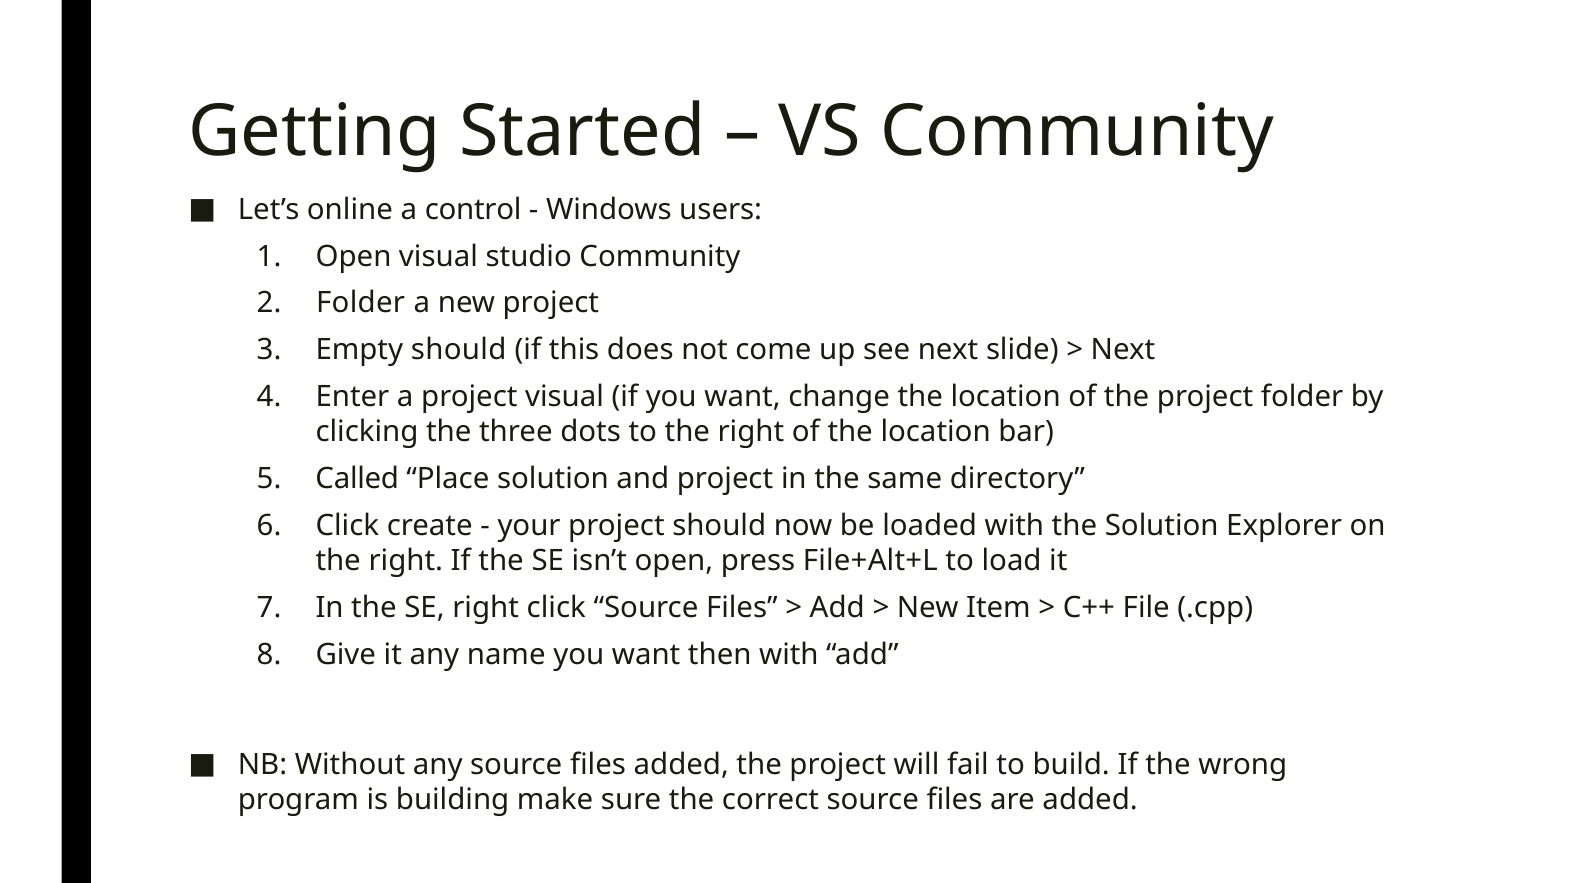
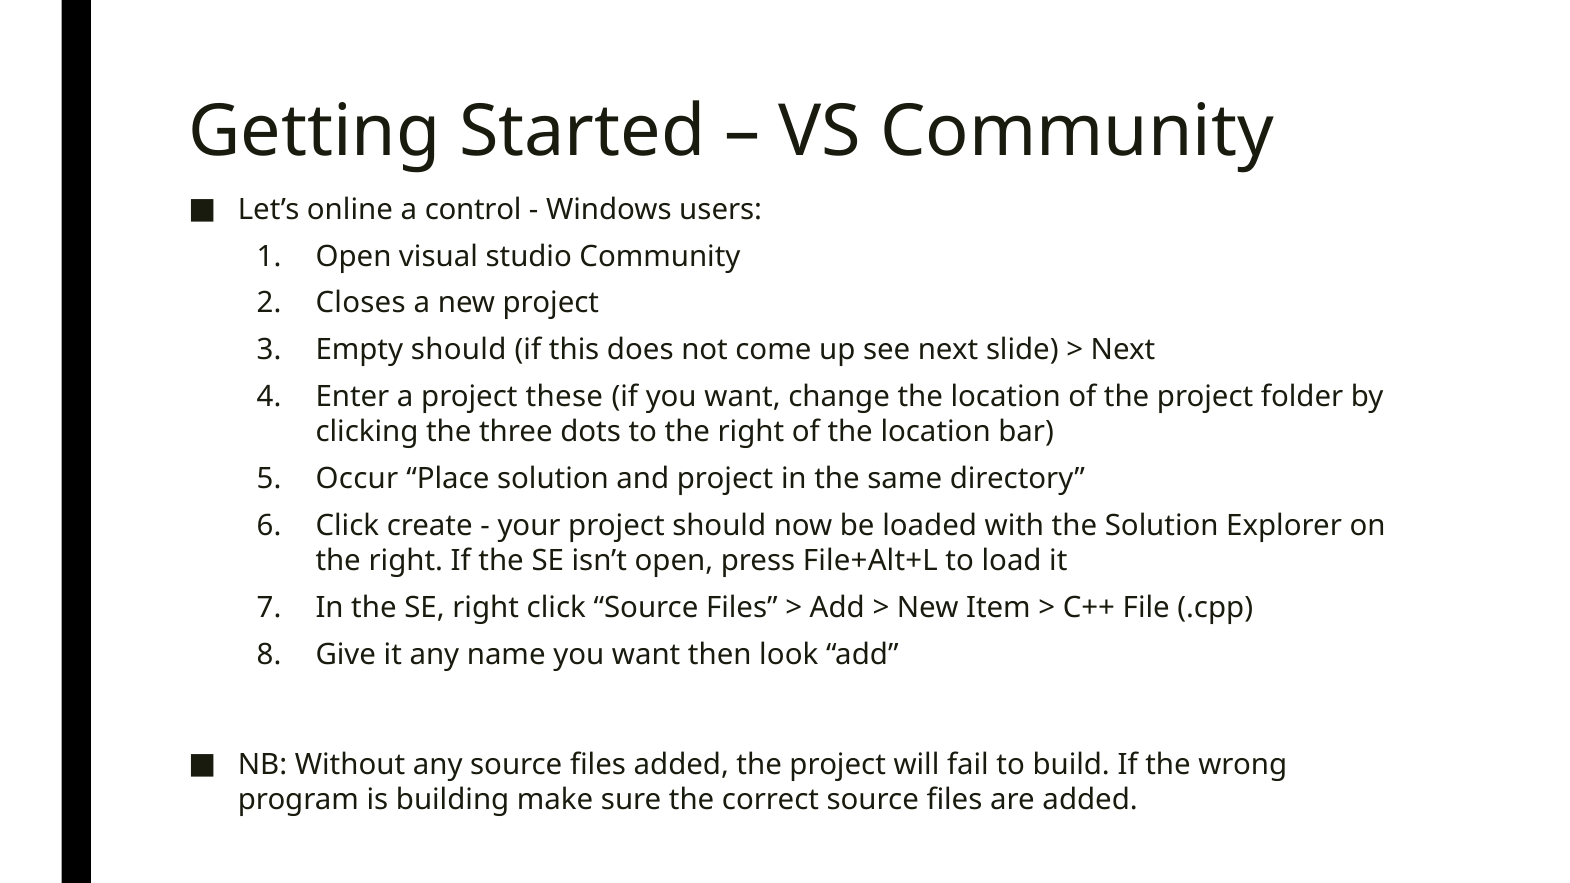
Folder: Folder -> Closes (361, 303)
project visual: visual -> these (564, 397)
Called: Called -> Occur (357, 479)
then with: with -> look (789, 654)
